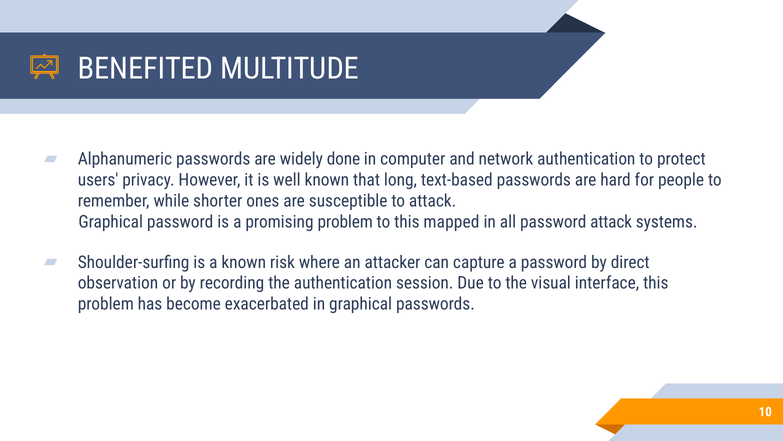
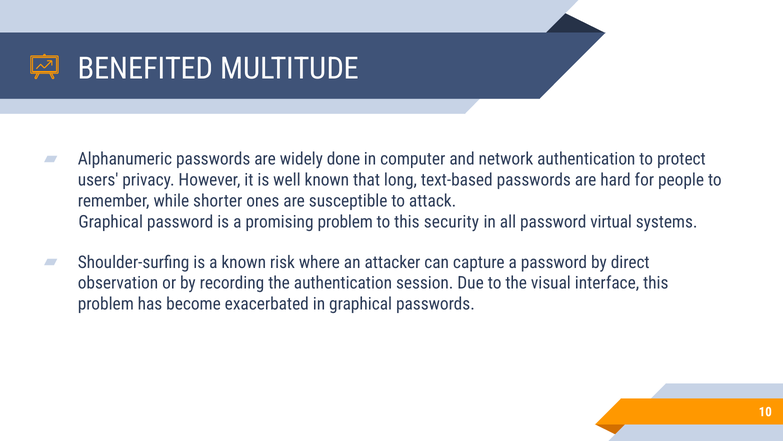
mapped: mapped -> security (451, 222)
password attack: attack -> virtual (611, 222)
